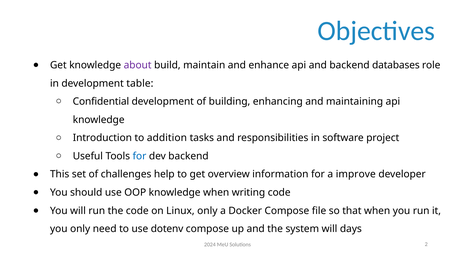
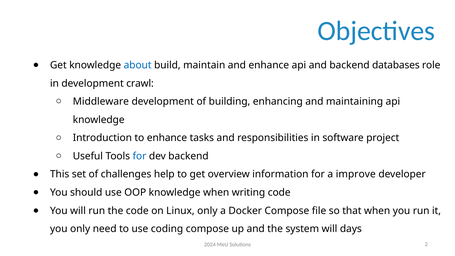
about colour: purple -> blue (138, 65)
table: table -> crawl (140, 83)
Confidential: Confidential -> Middleware (101, 102)
to addition: addition -> enhance (167, 138)
dotenv: dotenv -> coding (167, 229)
